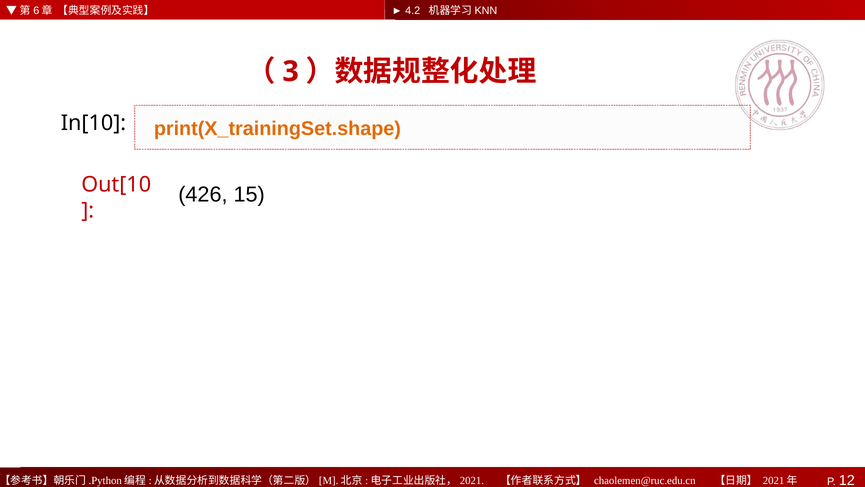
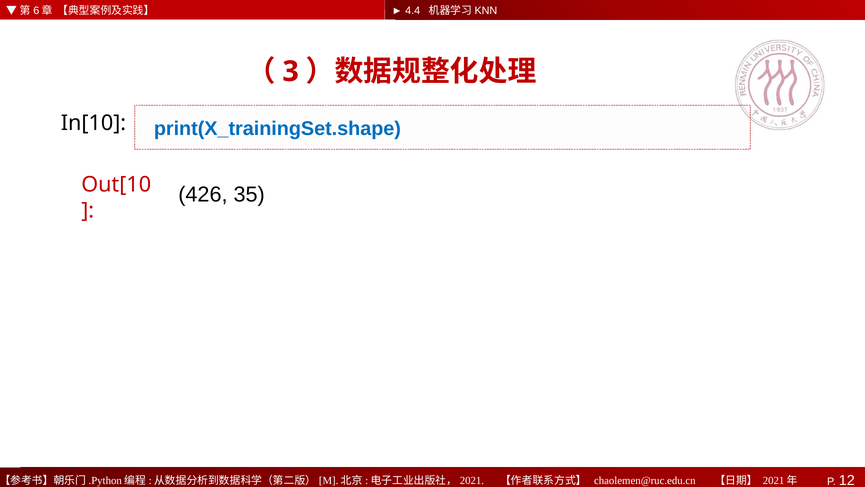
4.2: 4.2 -> 4.4 (413, 10)
print(X_trainingSet.shape colour: orange -> blue (277, 129)
15: 15 -> 35 (249, 194)
